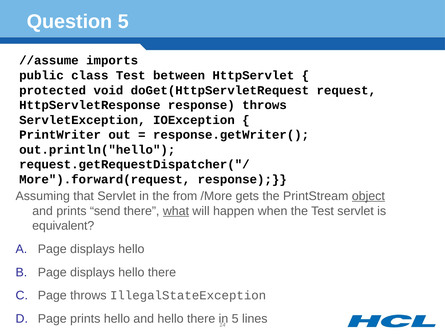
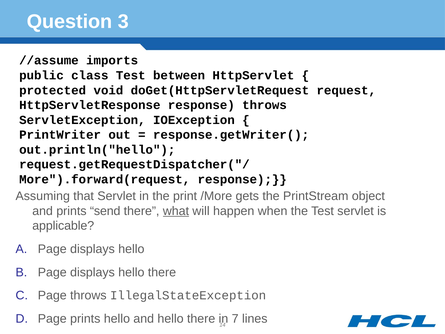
Question 5: 5 -> 3 (123, 22)
from: from -> print (185, 196)
object underline: present -> none (368, 196)
equivalent: equivalent -> applicable (63, 226)
5: 5 -> 7 (235, 319)
